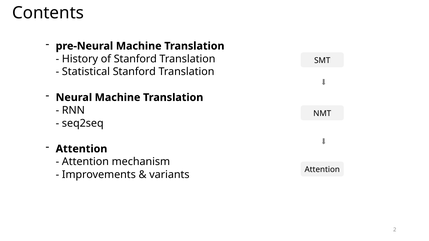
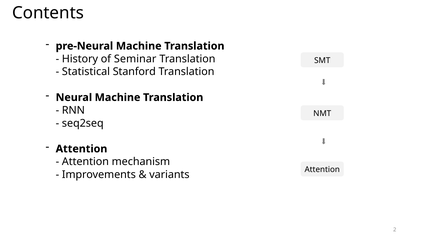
of Stanford: Stanford -> Seminar (135, 59)
